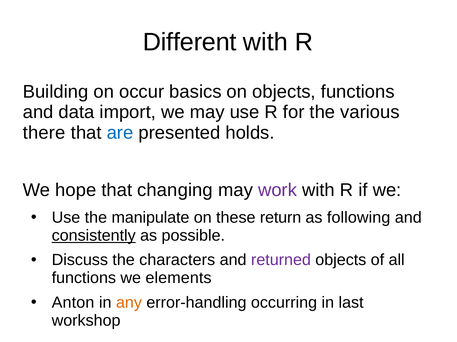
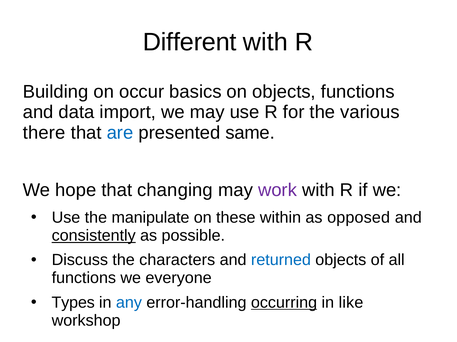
holds: holds -> same (250, 133)
return: return -> within (280, 218)
following: following -> opposed (359, 218)
returned colour: purple -> blue (281, 261)
elements: elements -> everyone (179, 279)
Anton: Anton -> Types (73, 303)
any colour: orange -> blue (129, 303)
occurring underline: none -> present (284, 303)
last: last -> like (351, 303)
